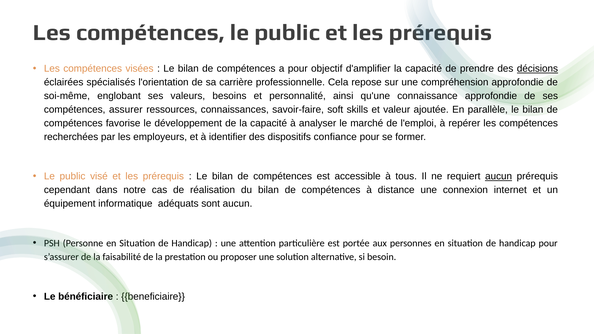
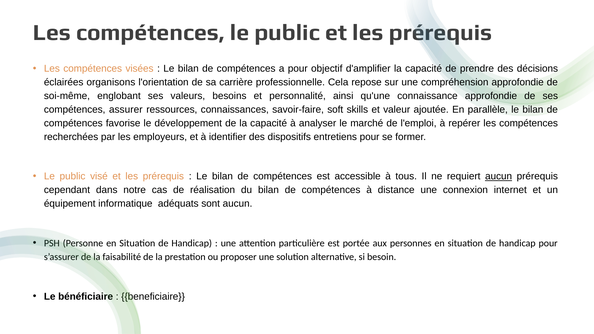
décisions underline: present -> none (537, 69)
spécialisés: spécialisés -> organisons (111, 82)
confiance: confiance -> entretiens (335, 137)
